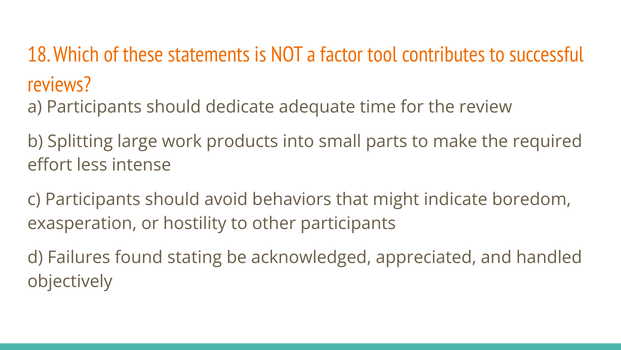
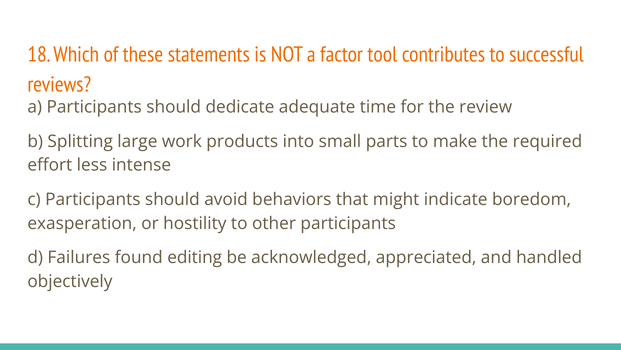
stating: stating -> editing (195, 257)
